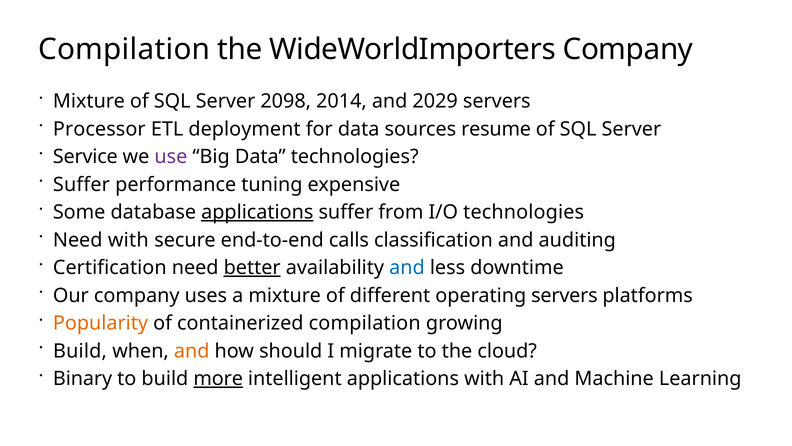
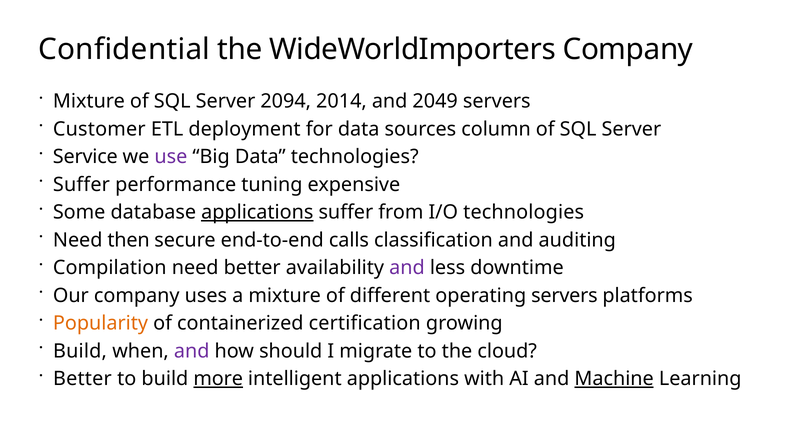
Compilation: Compilation -> Confidential (124, 50)
2098: 2098 -> 2094 (286, 101)
2029: 2029 -> 2049 (435, 101)
Processor: Processor -> Customer (99, 129)
resume: resume -> column (496, 129)
Need with: with -> then (129, 240)
Certification: Certification -> Compilation (110, 267)
better underline: present -> none (252, 267)
and colour: blue -> purple (407, 267)
containerized compilation: compilation -> certification (365, 323)
and colour: orange -> purple (192, 351)
Binary: Binary -> Better (82, 378)
Machine underline: none -> present (614, 378)
